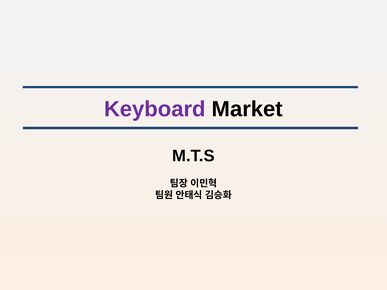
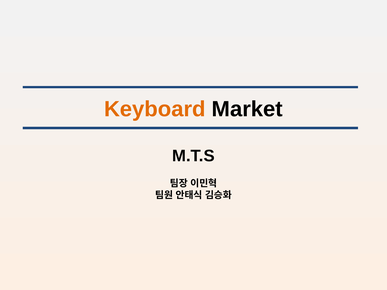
Keyboard colour: purple -> orange (155, 109)
